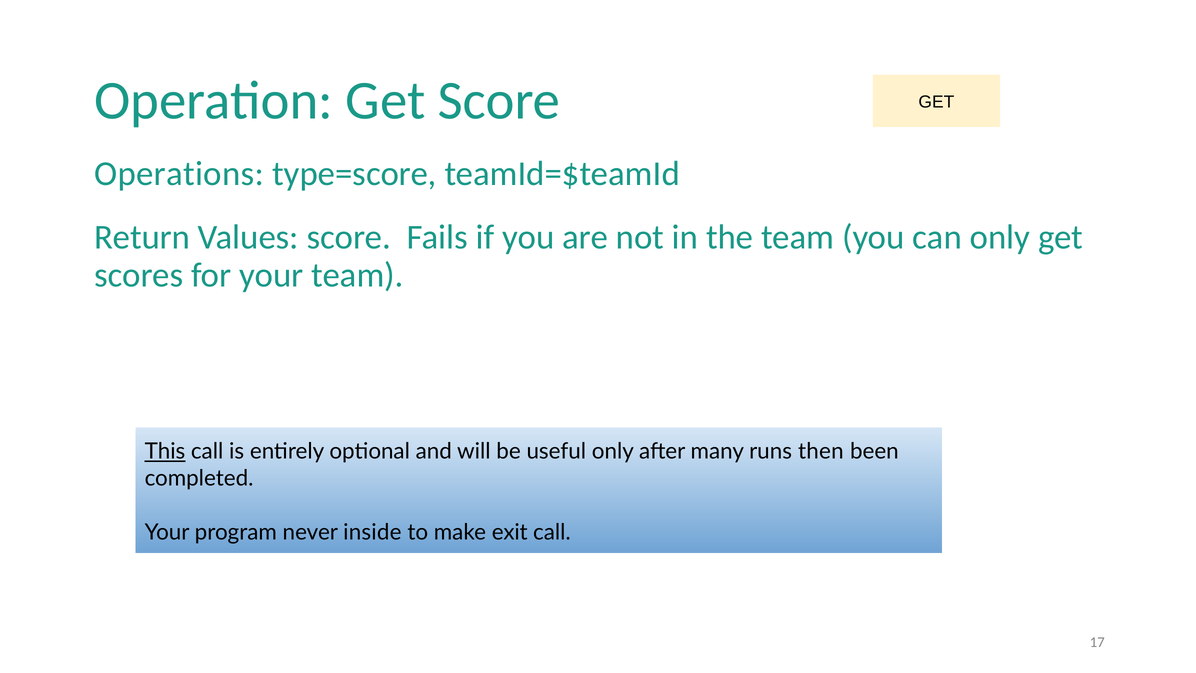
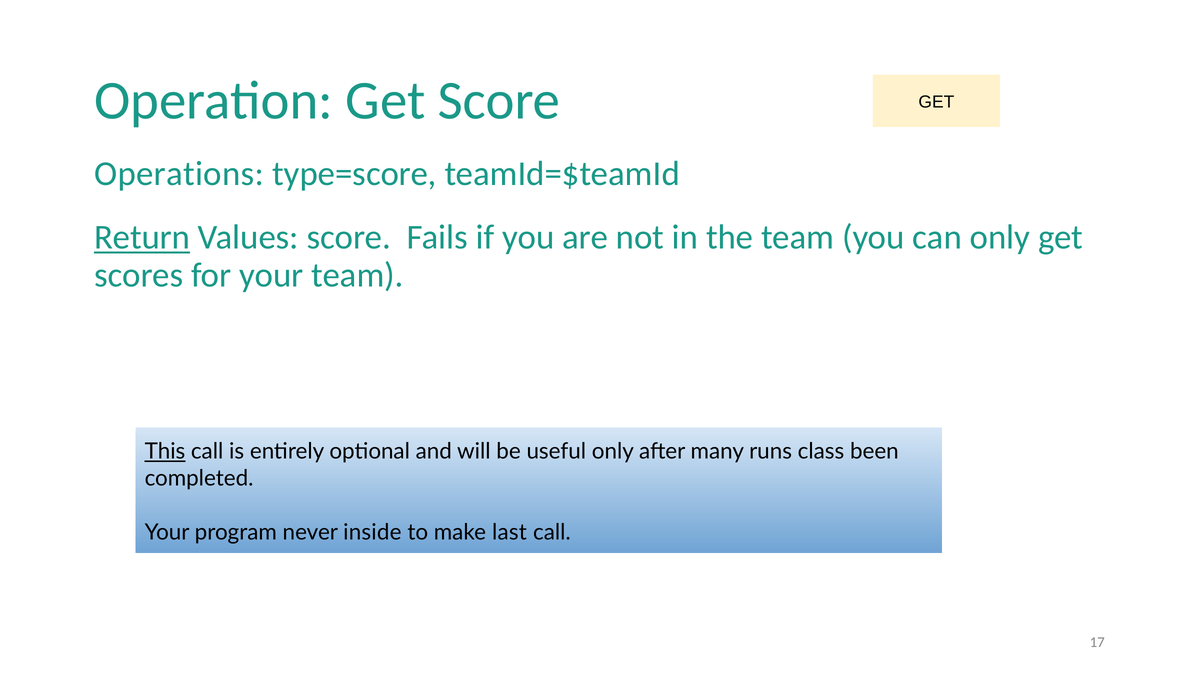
Return underline: none -> present (142, 237)
then: then -> class (821, 451)
exit: exit -> last (509, 532)
